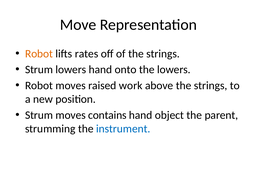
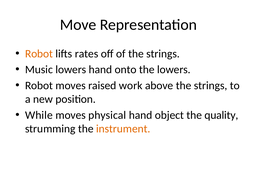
Strum: Strum -> Music (39, 70)
Strum: Strum -> While (39, 116)
contains: contains -> physical (107, 116)
parent: parent -> quality (221, 116)
instrument colour: blue -> orange (123, 129)
